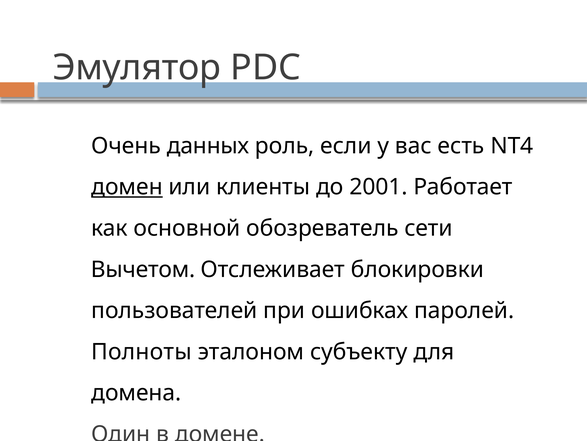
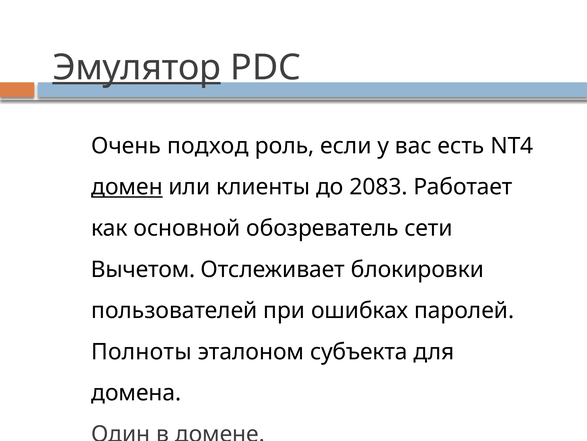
Эмулятор underline: none -> present (137, 68)
данных: данных -> подход (208, 146)
2001: 2001 -> 2083 (379, 187)
субъекту: субъекту -> субъекта (359, 351)
